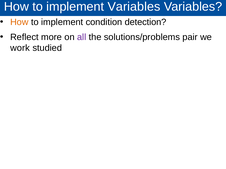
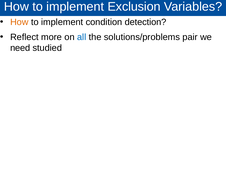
implement Variables: Variables -> Exclusion (134, 7)
all colour: purple -> blue (82, 37)
work: work -> need (20, 48)
